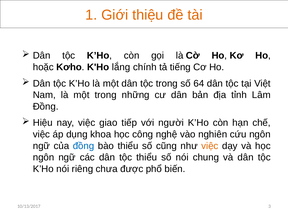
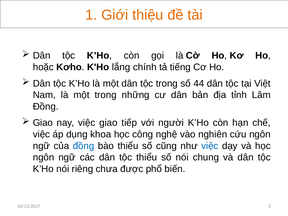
64: 64 -> 44 (199, 83)
Hiệu: Hiệu -> Giao (43, 123)
việc colour: orange -> blue (210, 146)
